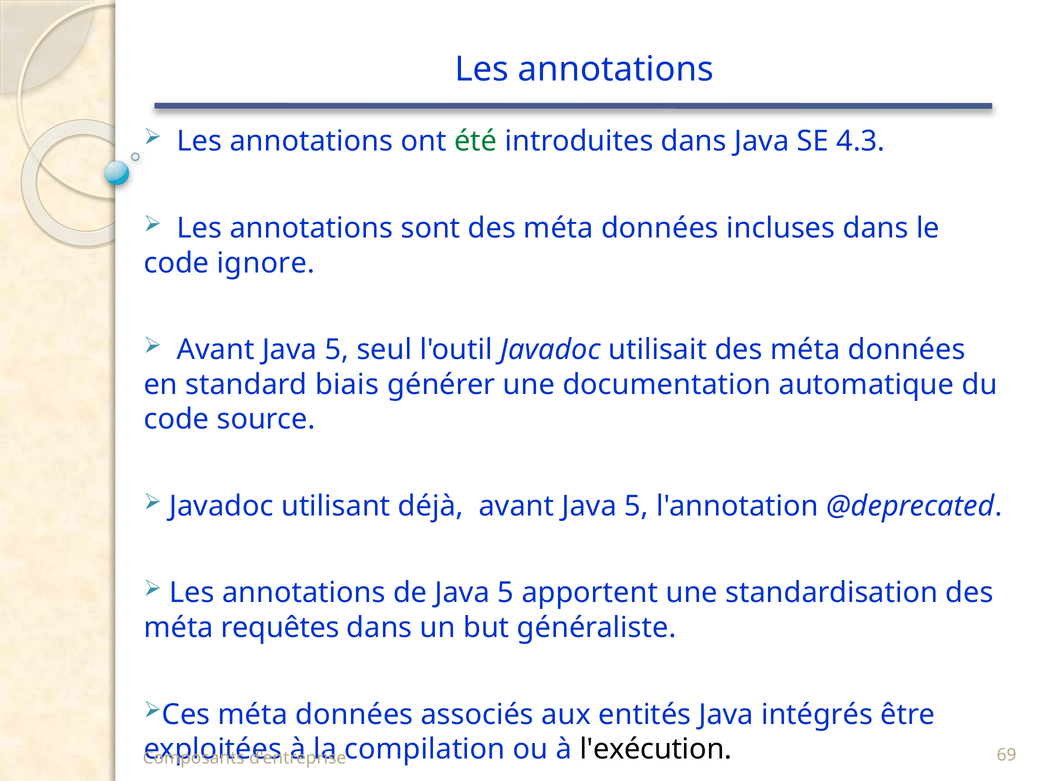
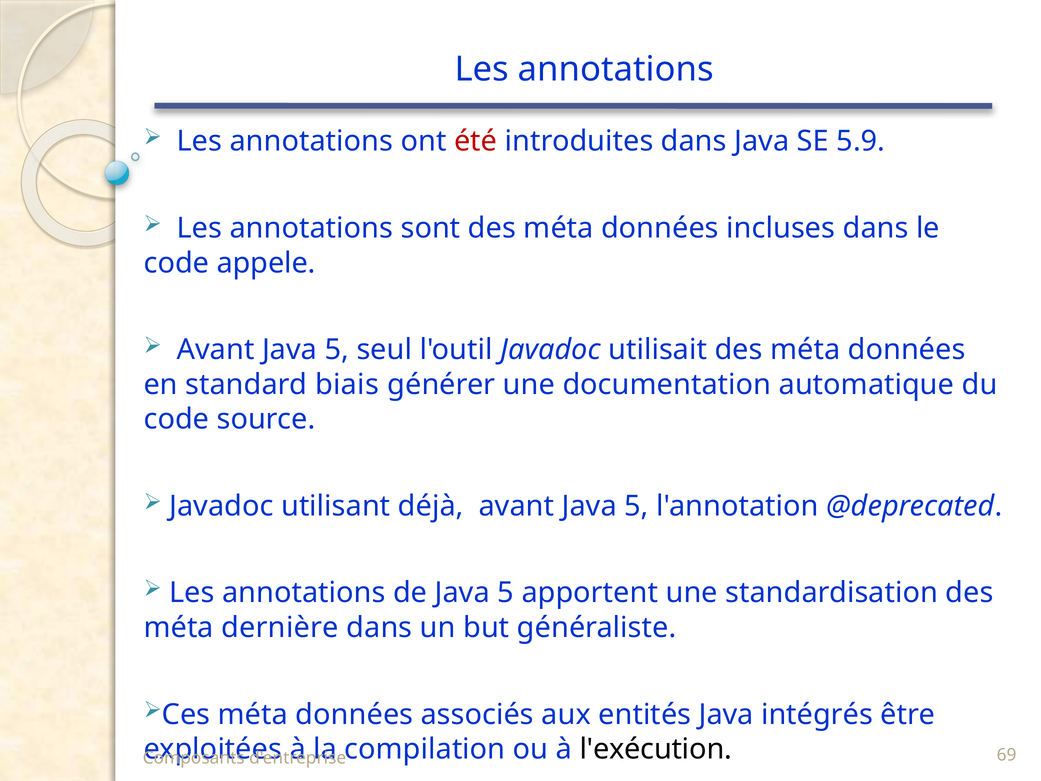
été colour: green -> red (476, 141)
4.3: 4.3 -> 5.9 (861, 141)
ignore: ignore -> appele (266, 263)
requêtes: requêtes -> dernière (280, 627)
